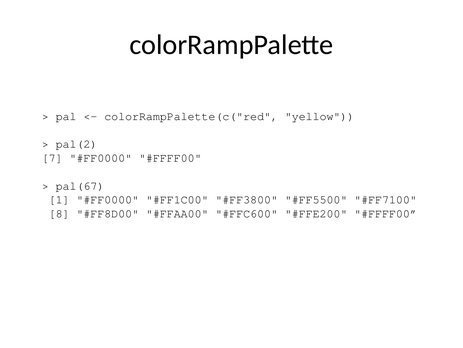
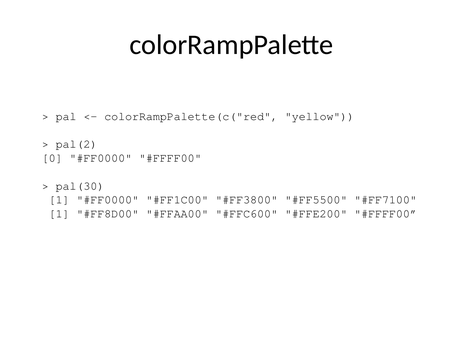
7: 7 -> 0 (52, 158)
pal(67: pal(67 -> pal(30 (80, 185)
8: 8 -> 1 (59, 213)
